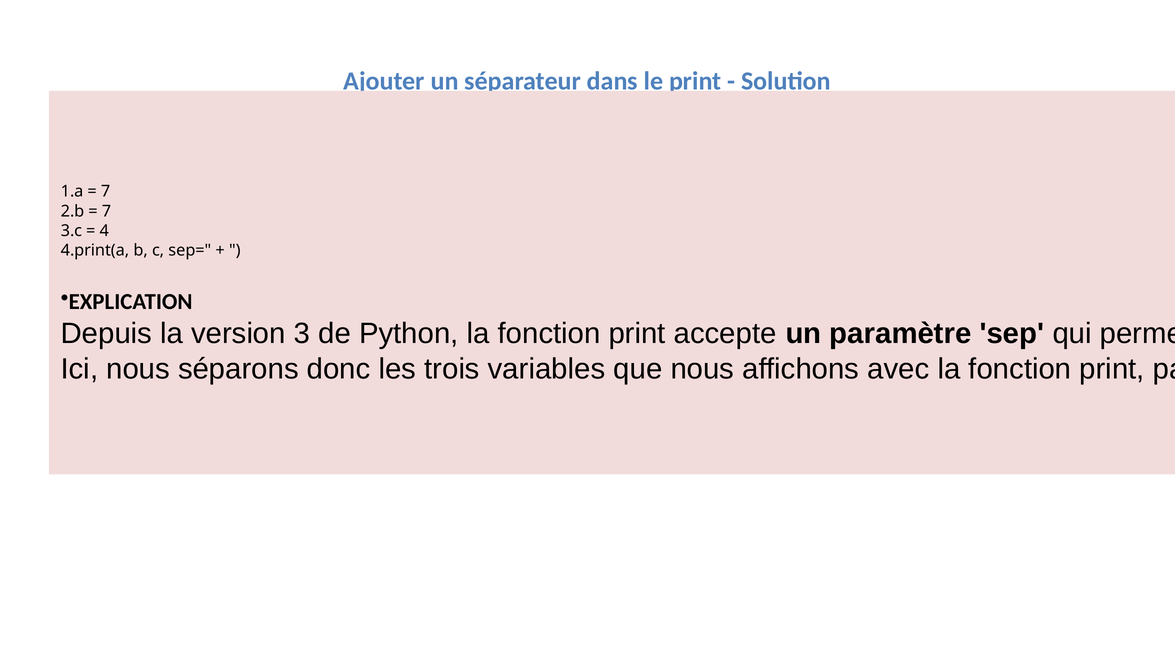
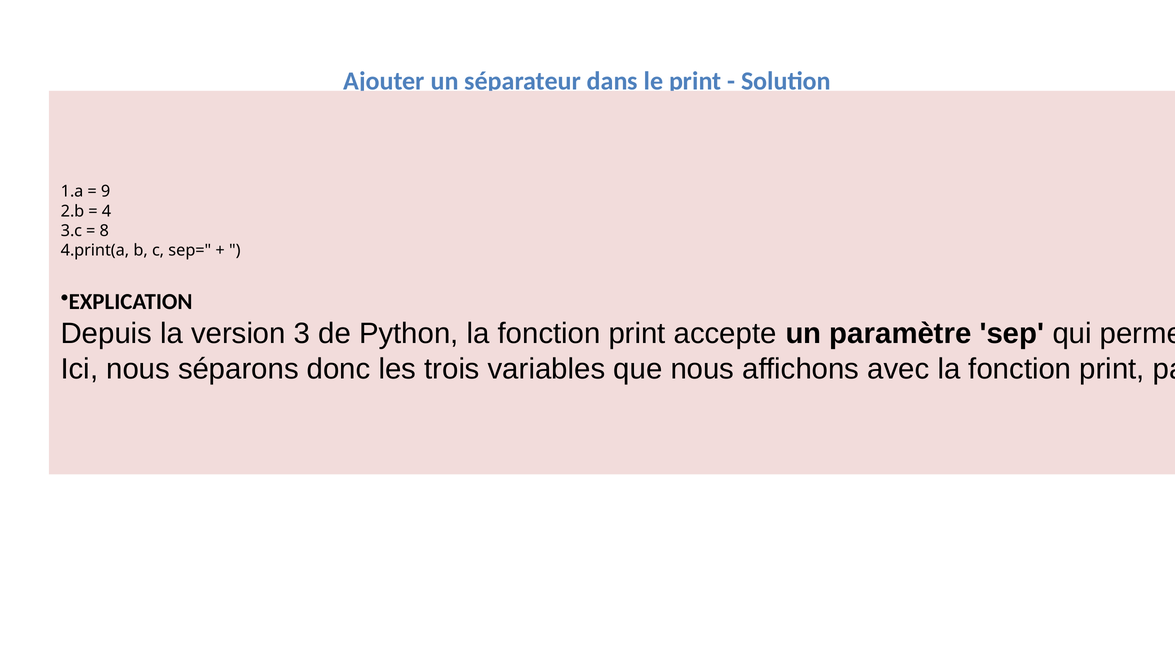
7: 7 -> 9 (106, 192)
7: 7 -> 4 (106, 211)
4: 4 -> 8 (104, 231)
